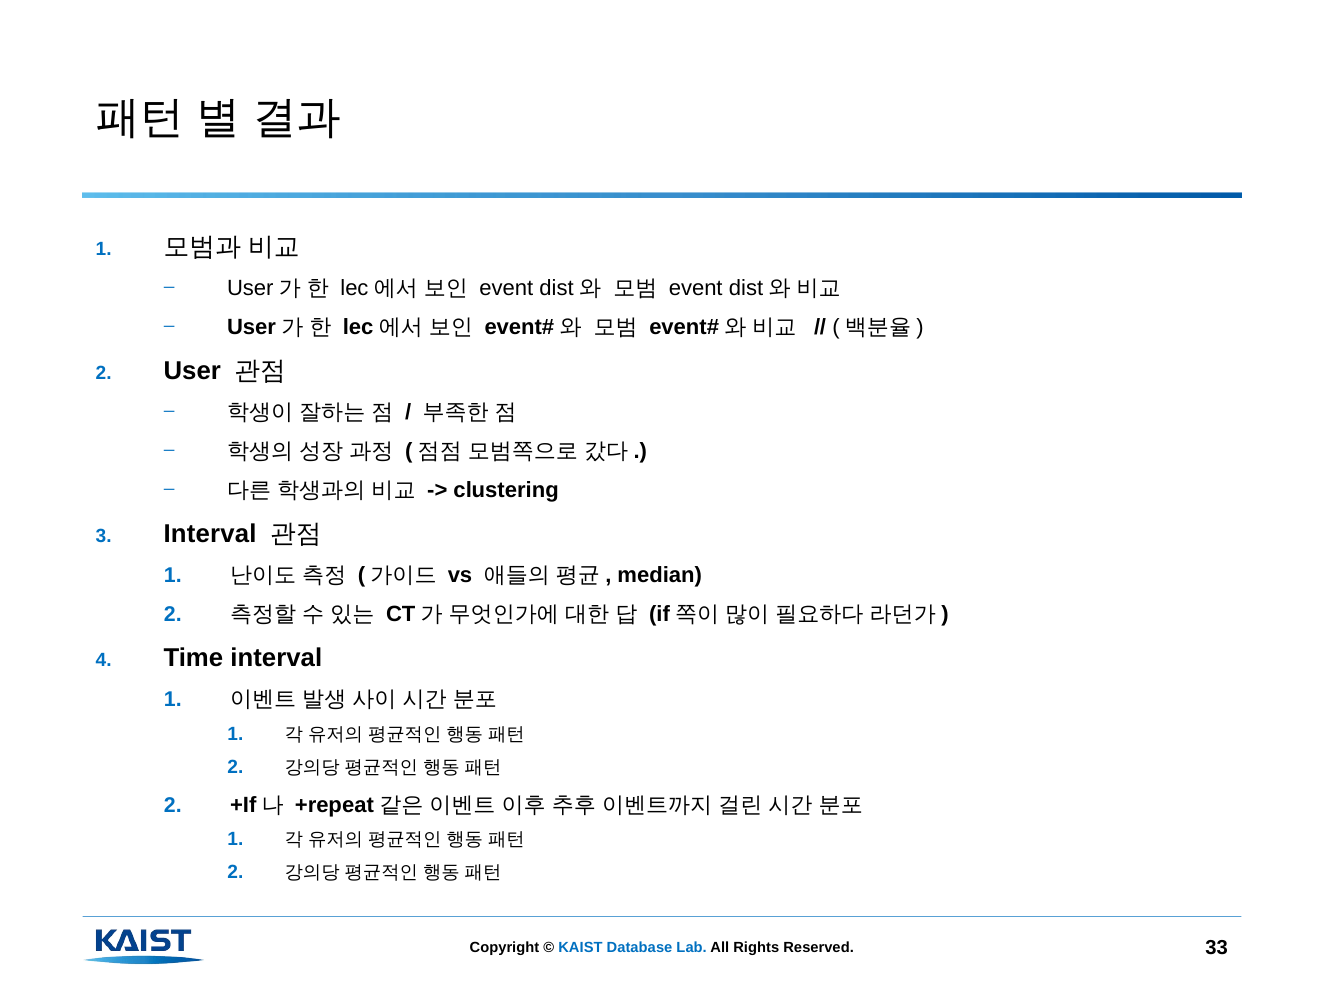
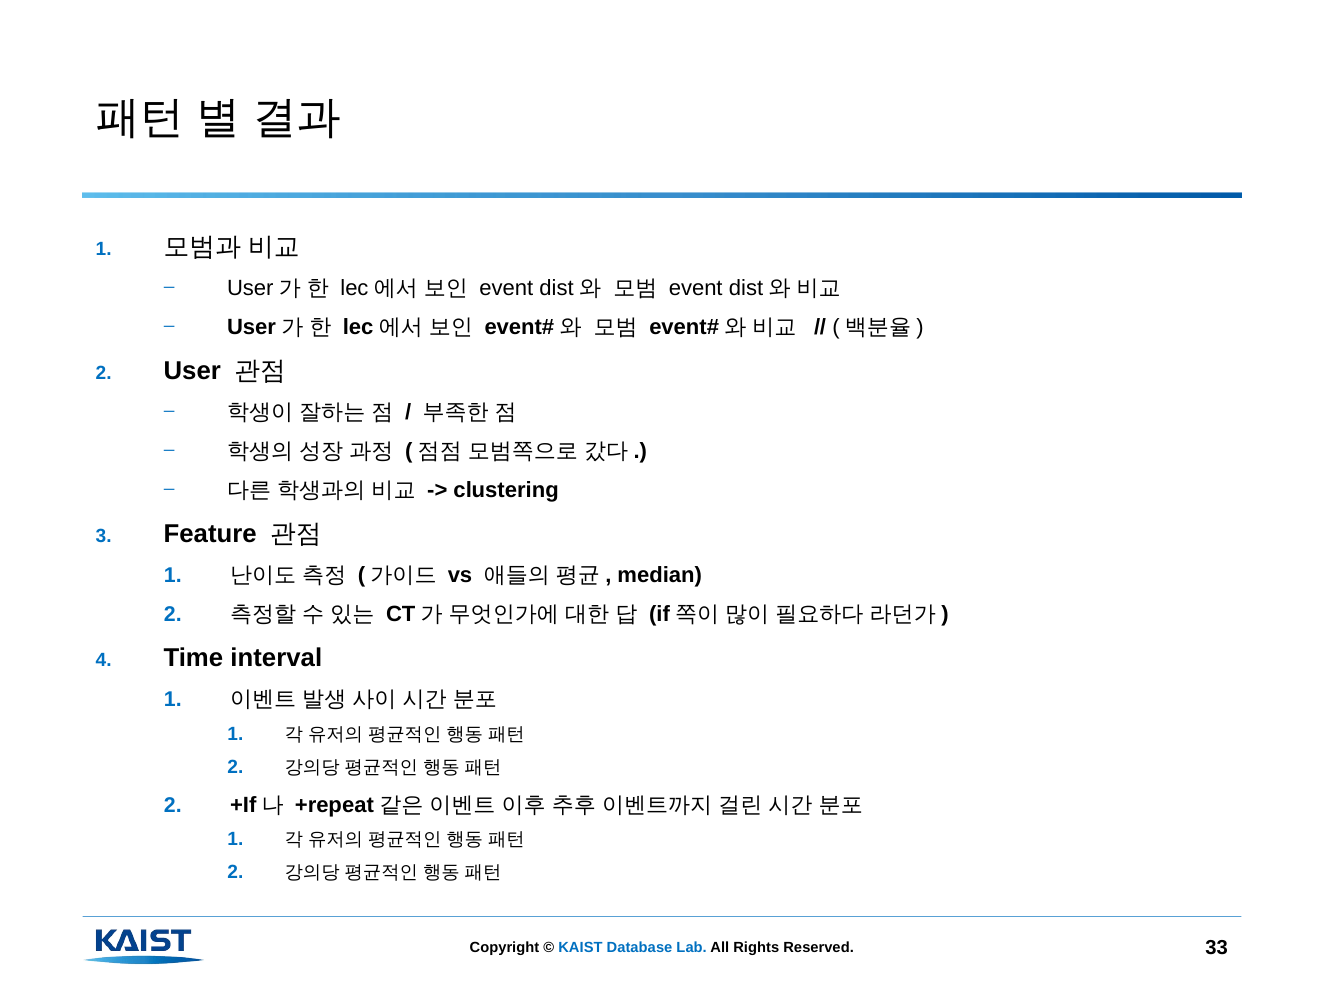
Interval: Interval -> Feature (210, 534)
